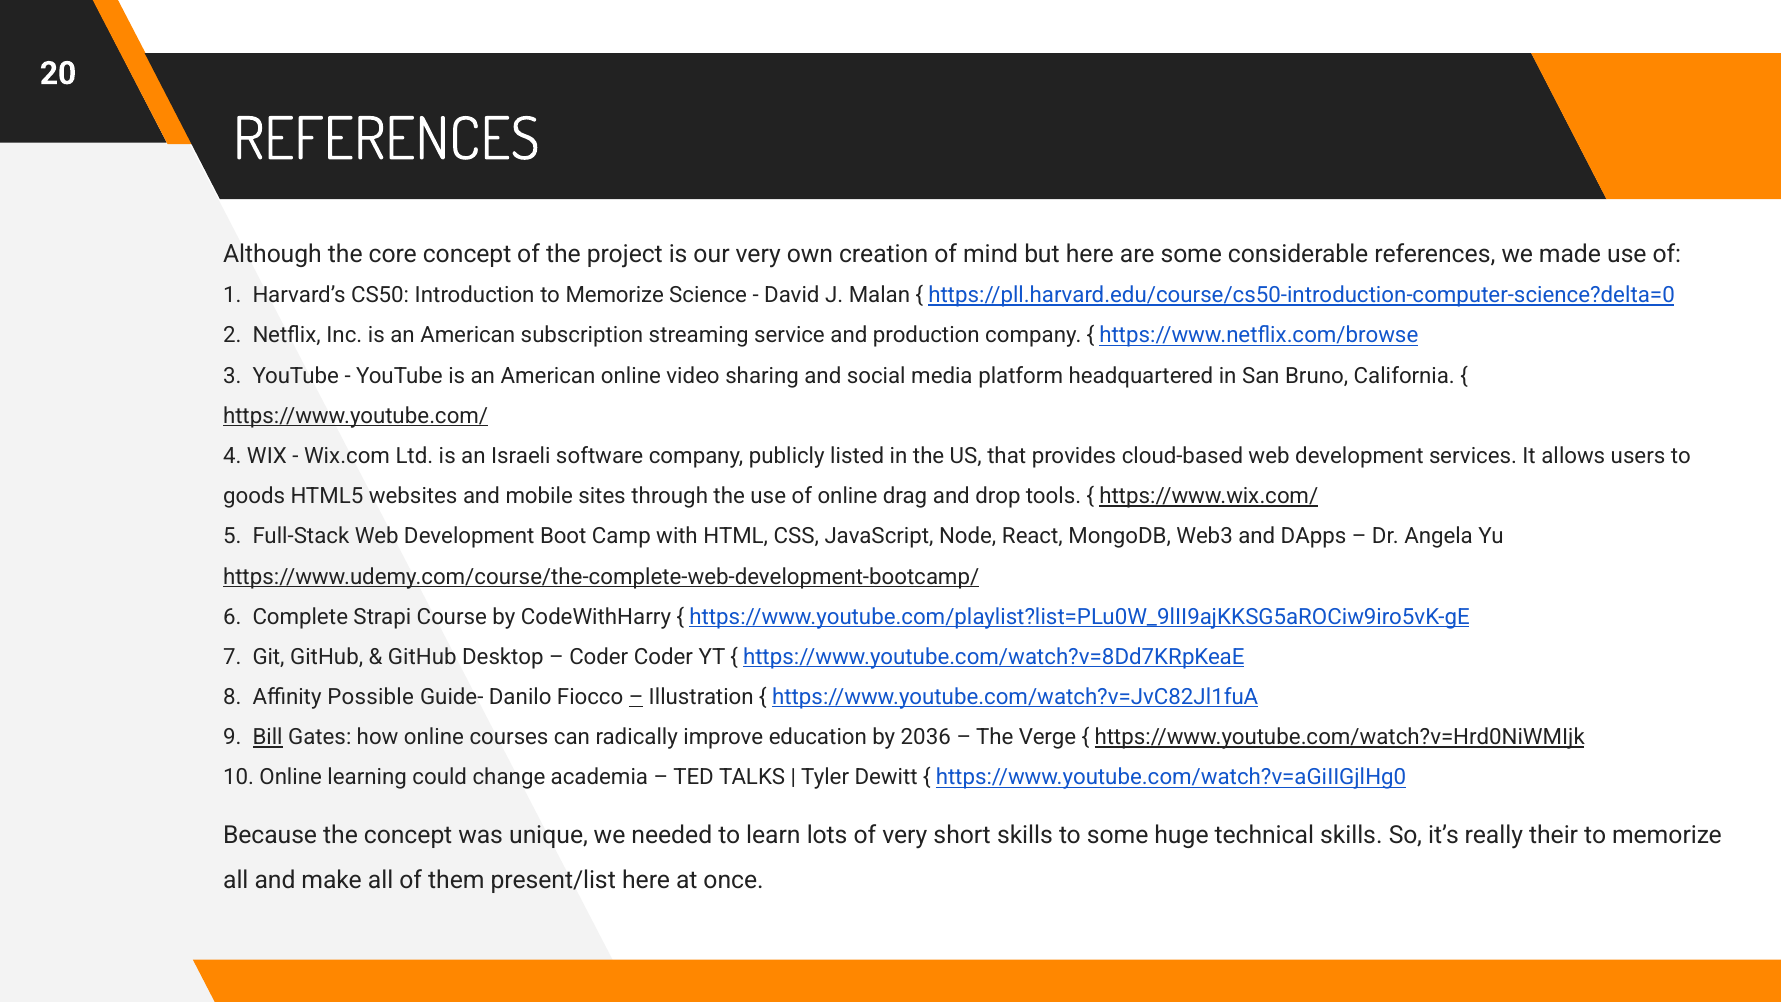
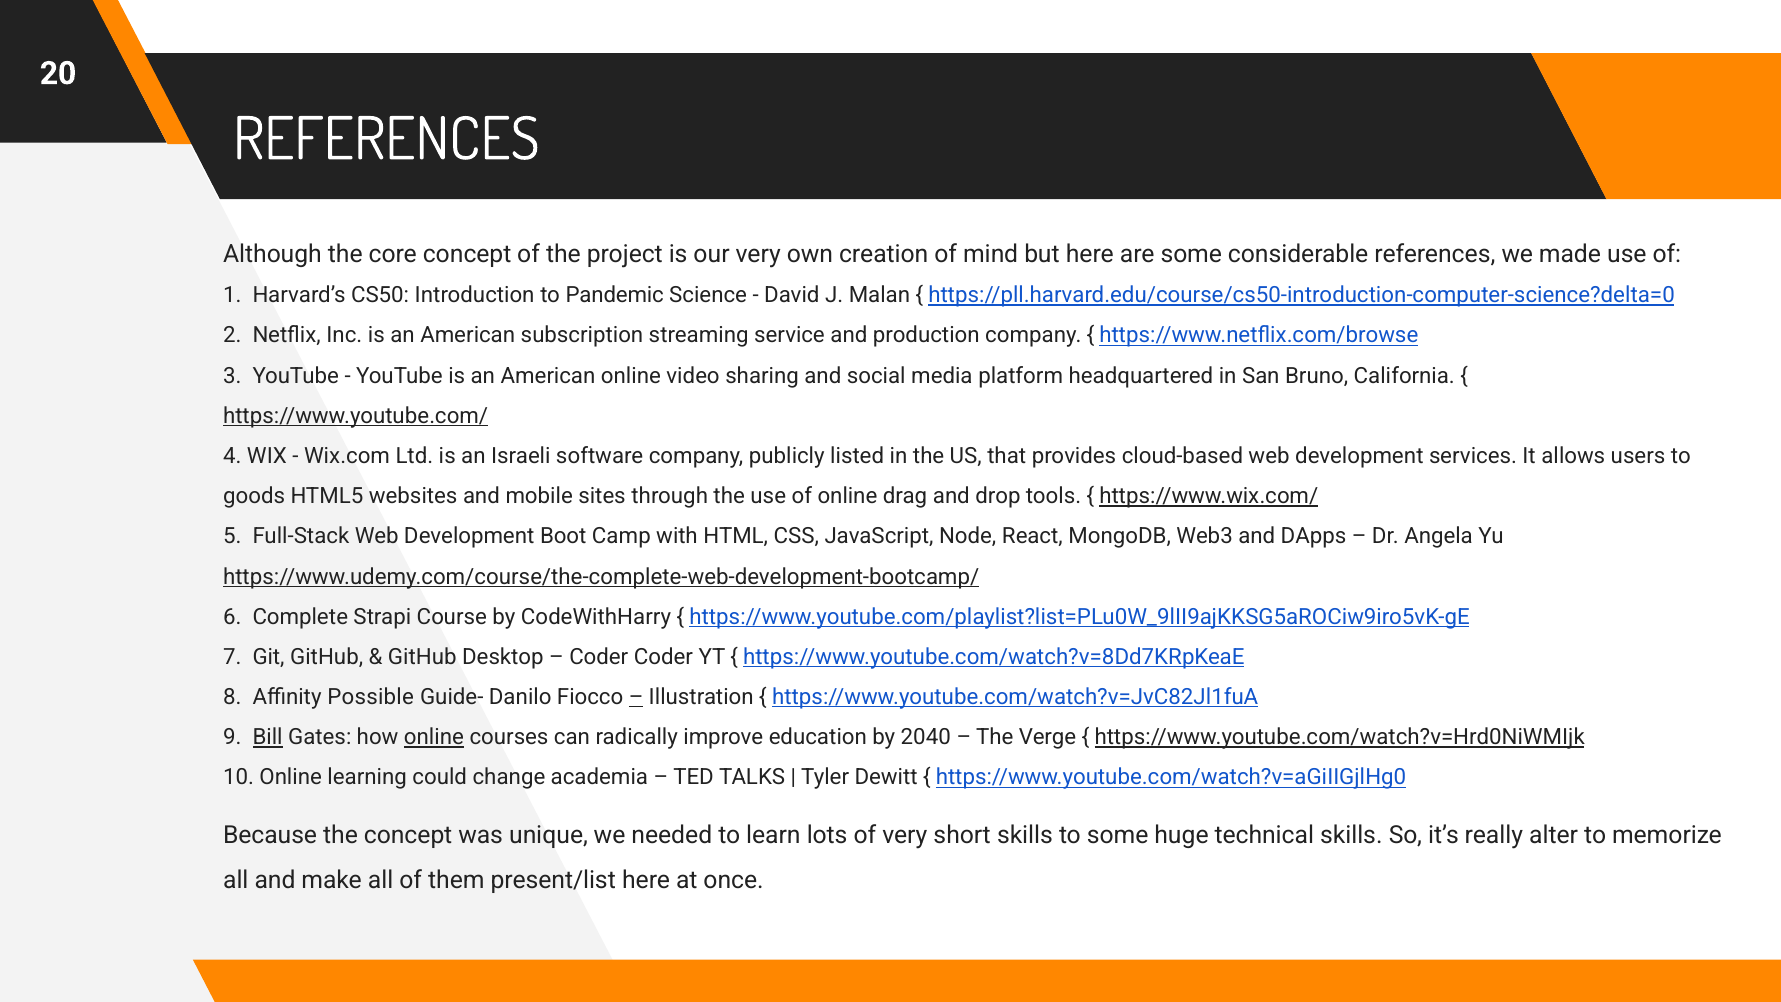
Introduction to Memorize: Memorize -> Pandemic (615, 295)
online underline: none -> present (434, 737)
2036: 2036 -> 2040 (926, 737)
their: their -> alter (1554, 836)
